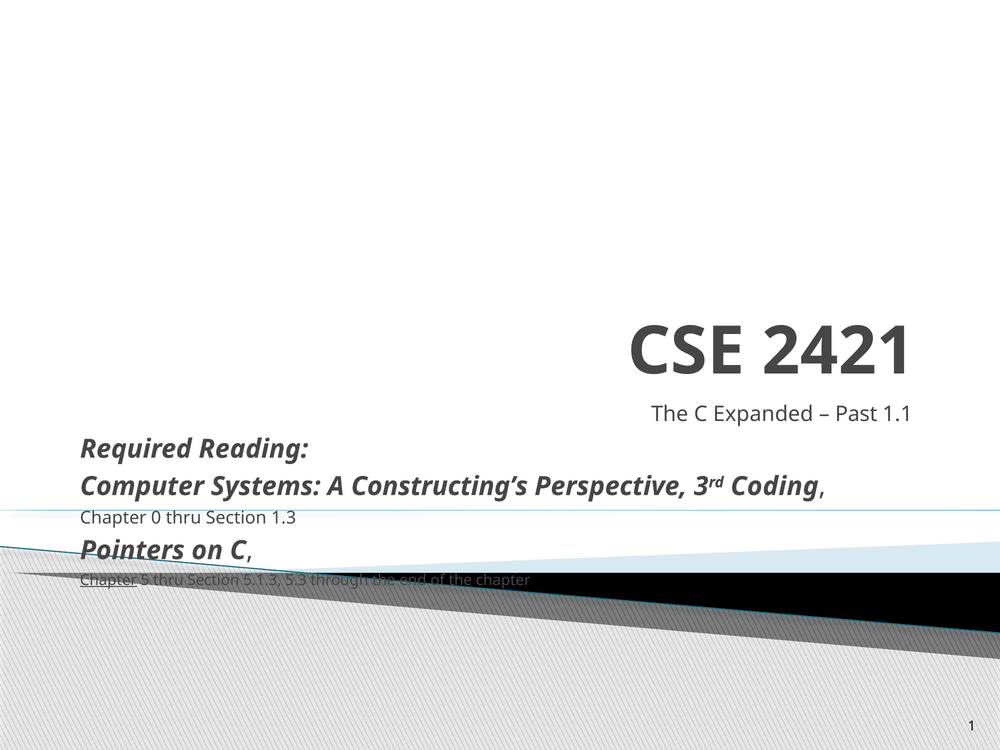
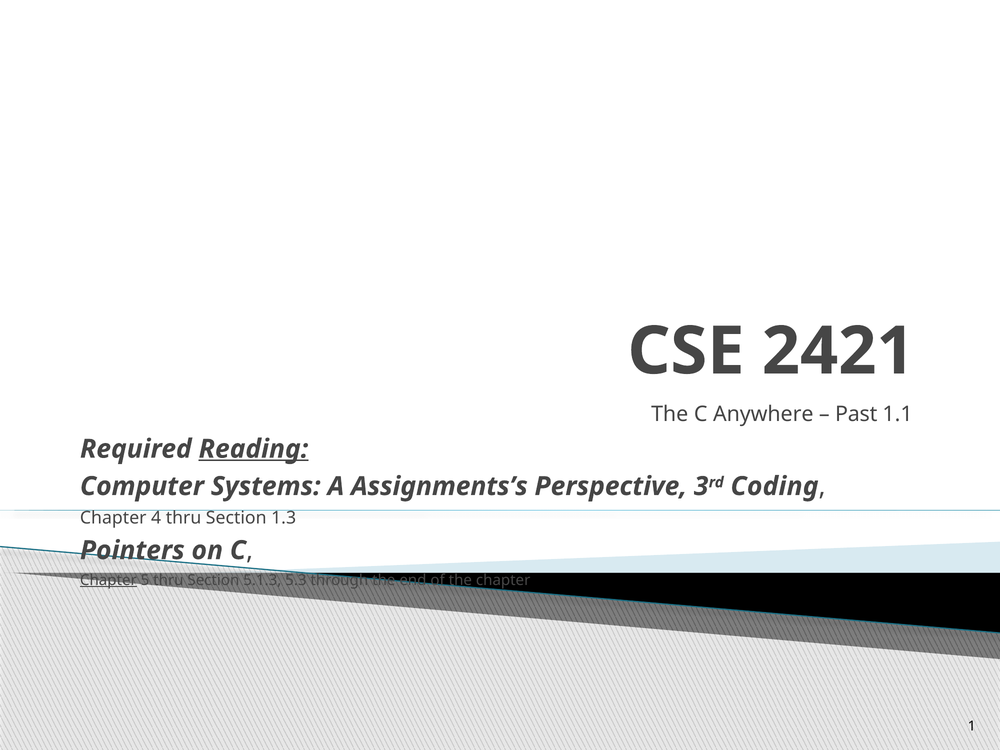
Expanded: Expanded -> Anywhere (763, 414)
Reading underline: none -> present (253, 449)
Constructing’s: Constructing’s -> Assignments’s (439, 486)
0: 0 -> 4 (156, 518)
